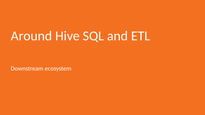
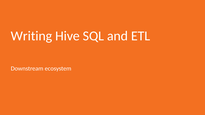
Around: Around -> Writing (31, 36)
